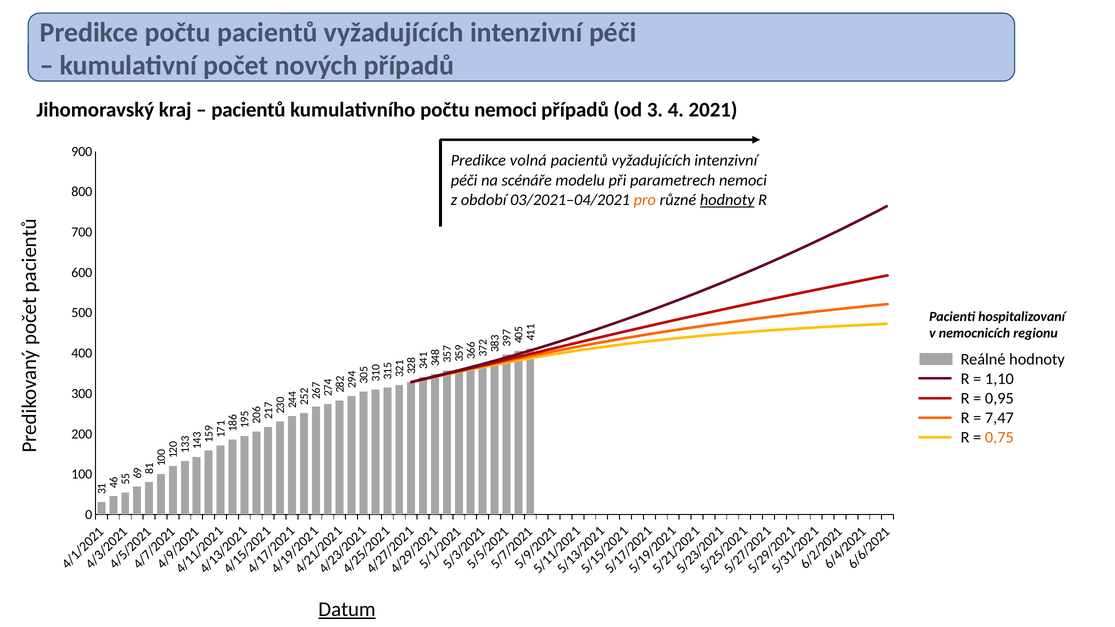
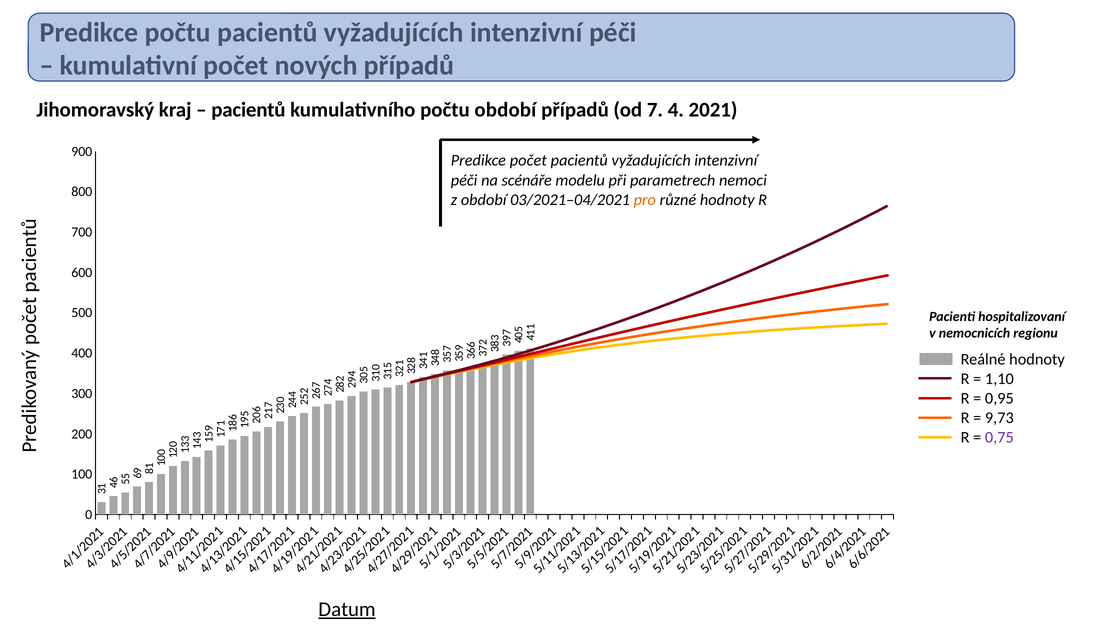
počtu nemoci: nemoci -> období (505, 110)
od 3: 3 -> 7 (655, 110)
Predikce volná: volná -> počet (528, 160)
hodnoty underline: present -> none (727, 200)
7,47: 7,47 -> 9,73 (999, 418)
0,75 colour: orange -> purple (999, 438)
